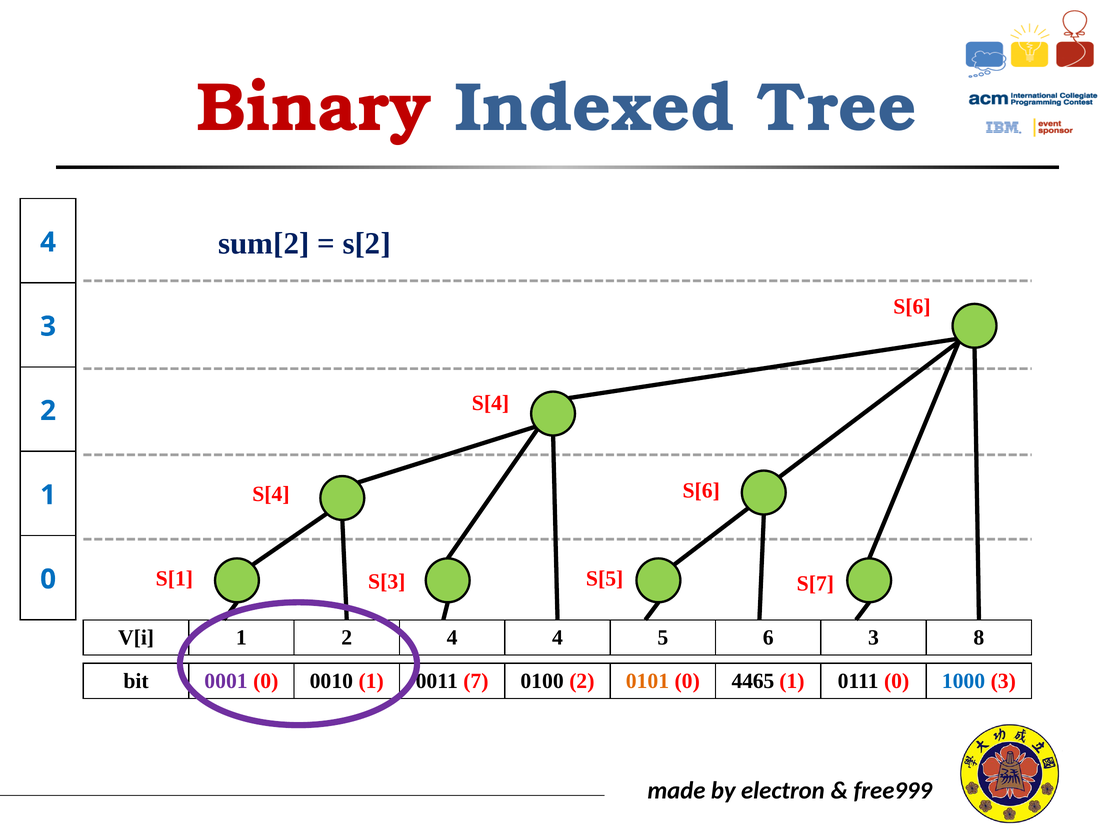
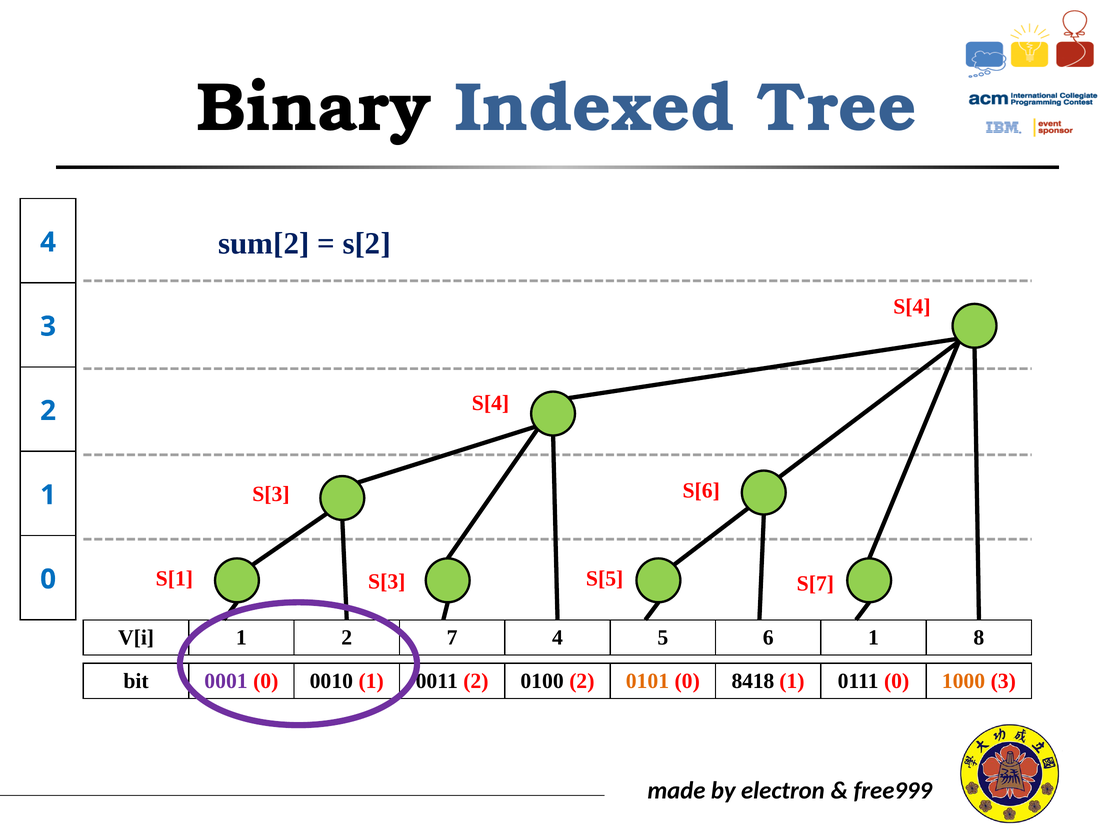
Binary colour: red -> black (314, 108)
S[6: S[6 -> S[4 (912, 306)
S[4: S[4 -> S[3 (271, 494)
2 4: 4 -> 7 (452, 638)
6 3: 3 -> 1 (874, 638)
7: 7 -> 2 (476, 681)
4465: 4465 -> 8418 (753, 681)
1000 colour: blue -> orange (964, 681)
